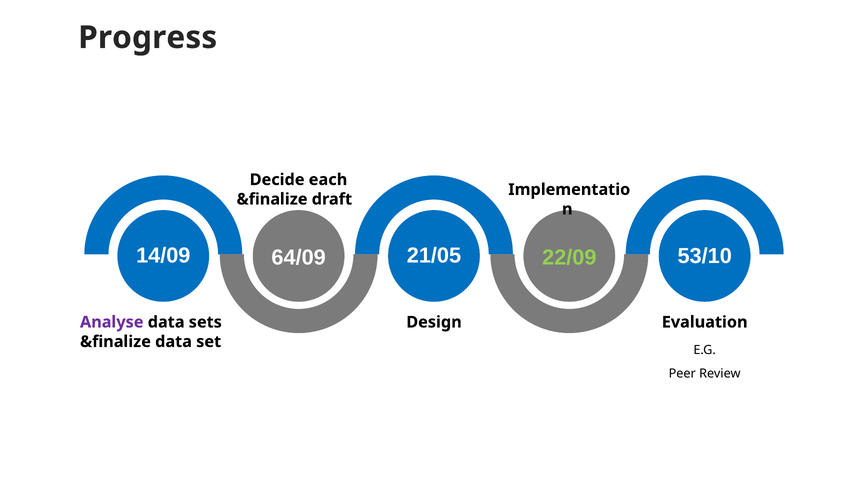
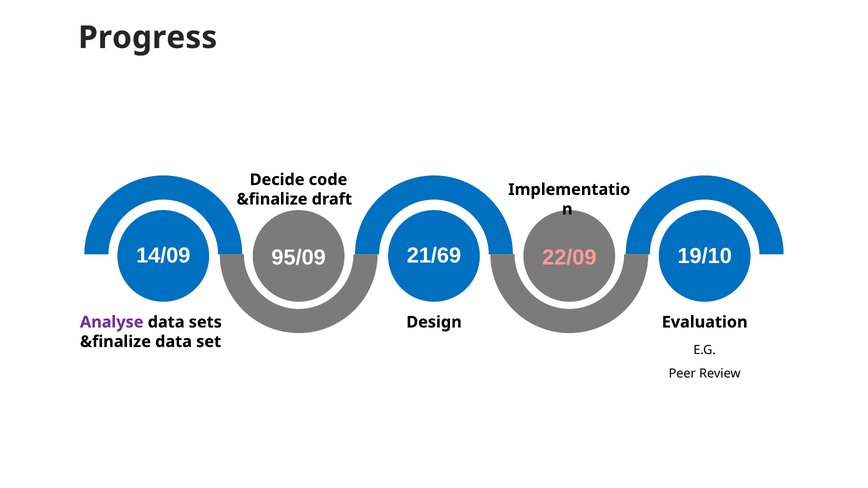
each: each -> code (328, 180)
21/05: 21/05 -> 21/69 (434, 256)
53/10: 53/10 -> 19/10 (705, 256)
64/09: 64/09 -> 95/09 (299, 258)
22/09 colour: light green -> pink (569, 258)
